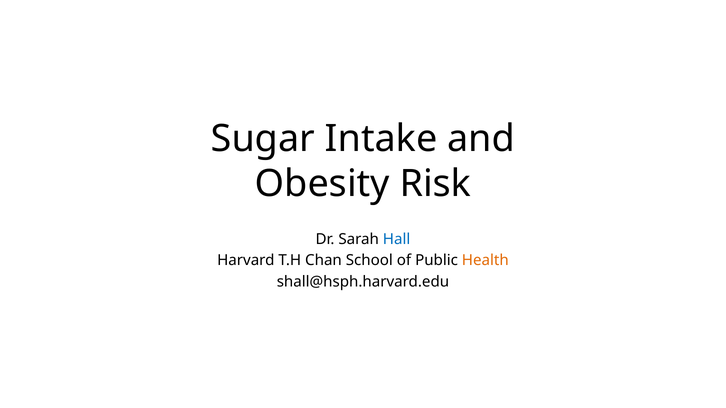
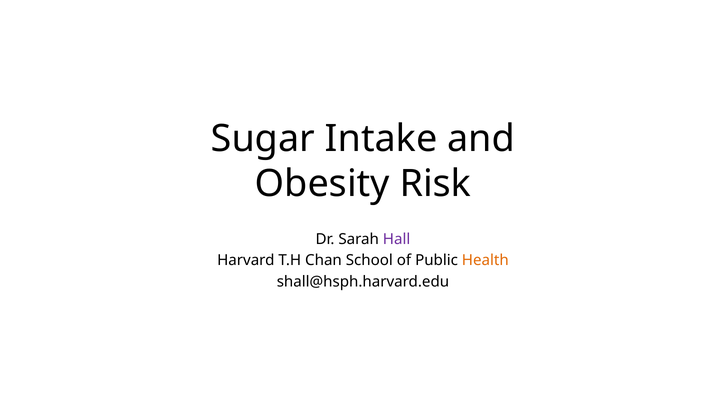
Hall colour: blue -> purple (397, 240)
